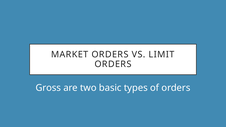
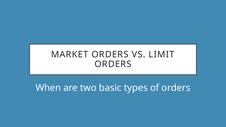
Gross: Gross -> When (48, 88)
